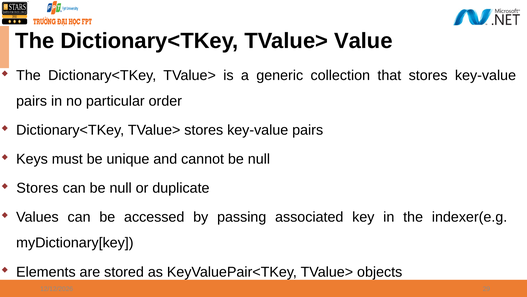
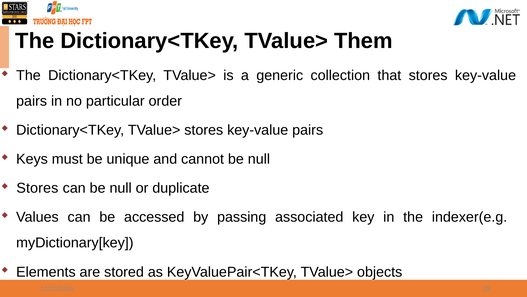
Value: Value -> Them (363, 41)
